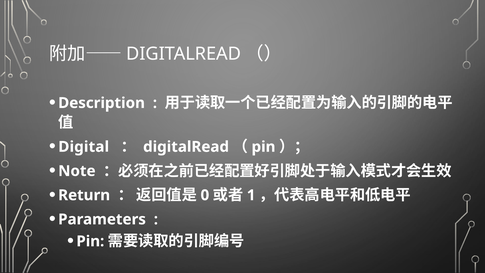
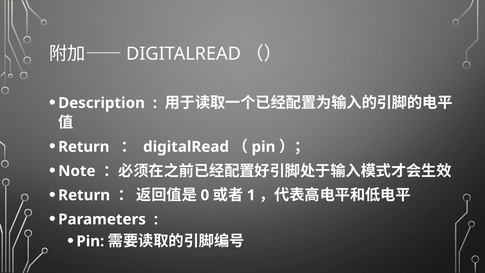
Digital: Digital -> Return (84, 147)
